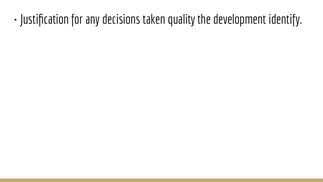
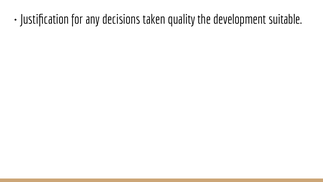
identify: identify -> suitable (285, 20)
